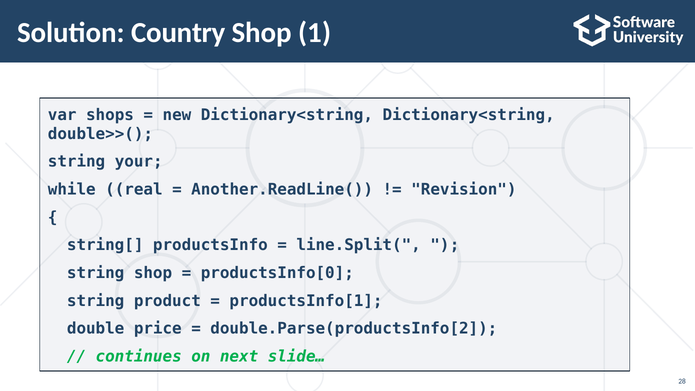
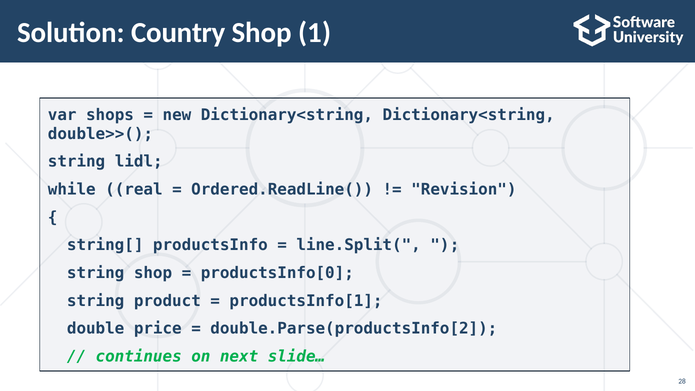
your: your -> lidl (139, 162)
Another.ReadLine(: Another.ReadLine( -> Ordered.ReadLine( (282, 190)
